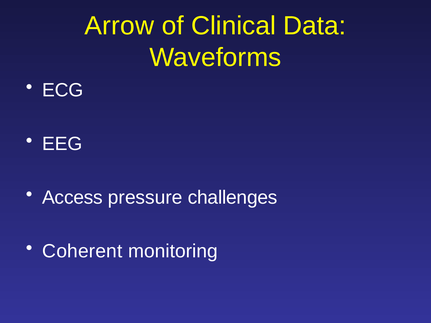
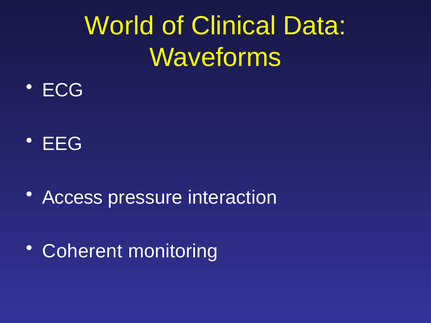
Arrow: Arrow -> World (119, 26)
challenges: challenges -> interaction (232, 198)
